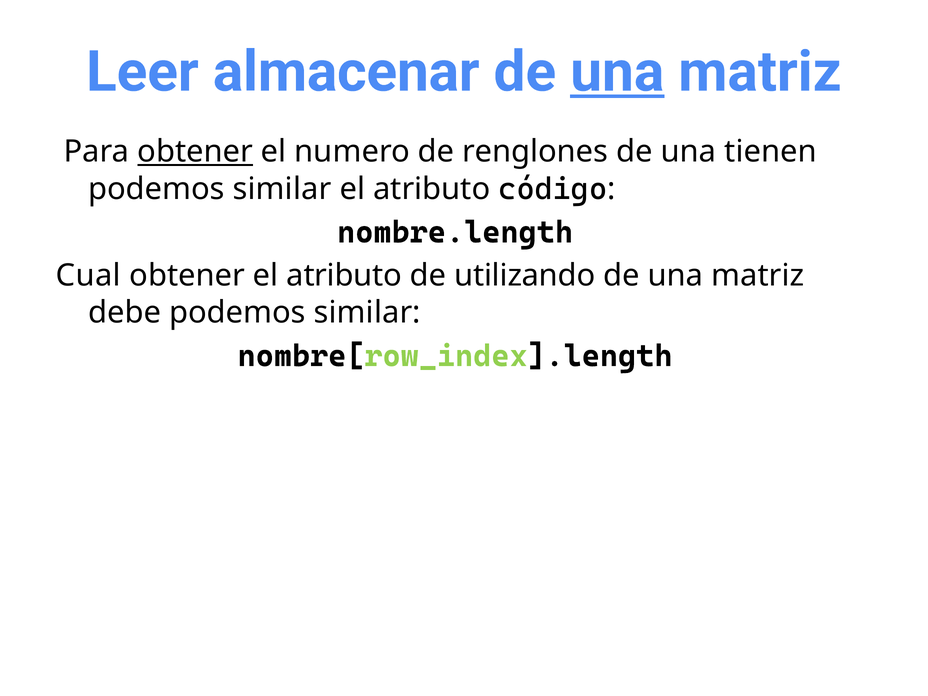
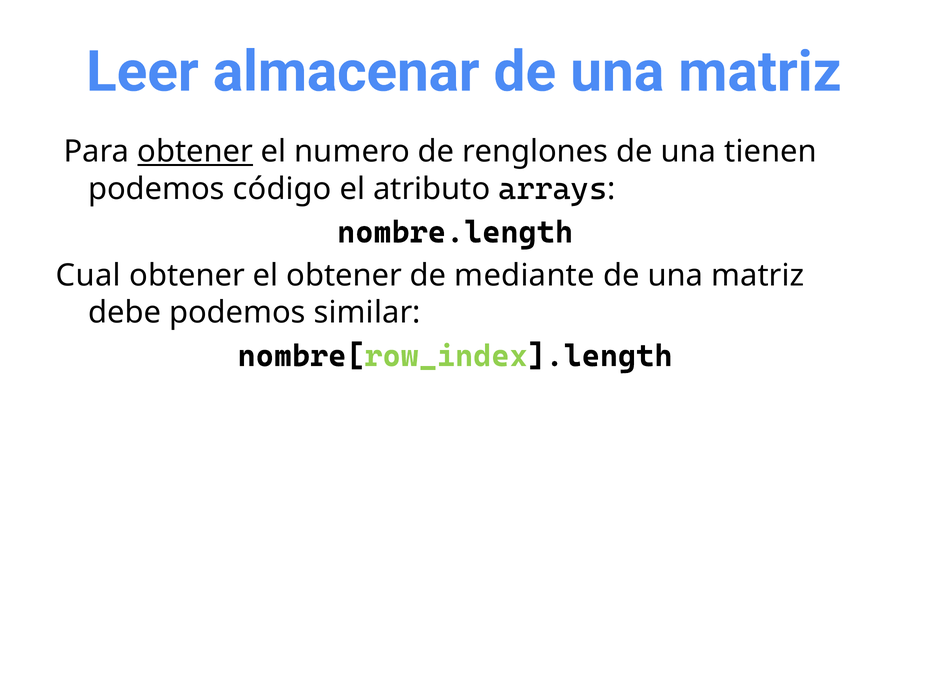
una underline: present -> none (617, 72)
similar: similar -> código (282, 189)
código: código -> arrays (553, 189)
obtener el atributo: atributo -> obtener (344, 275)
utilizando: utilizando -> mediante (525, 275)
